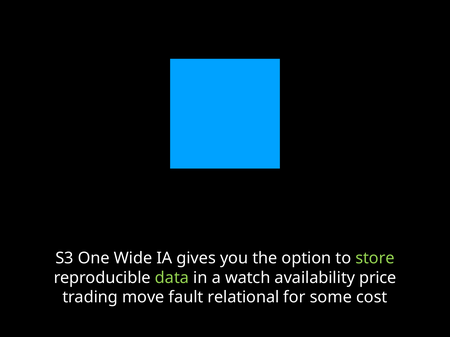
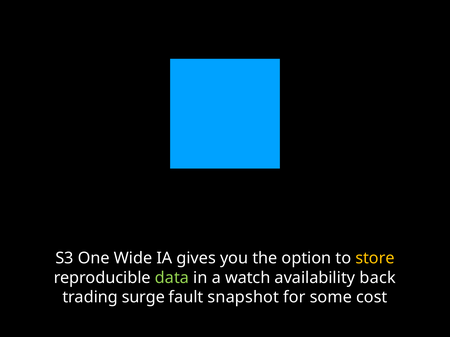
store colour: light green -> yellow (375, 259)
price: price -> back (378, 278)
move: move -> surge (143, 298)
relational: relational -> snapshot (243, 298)
